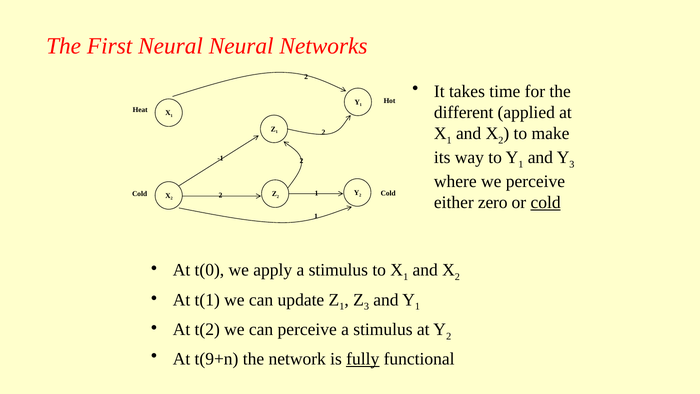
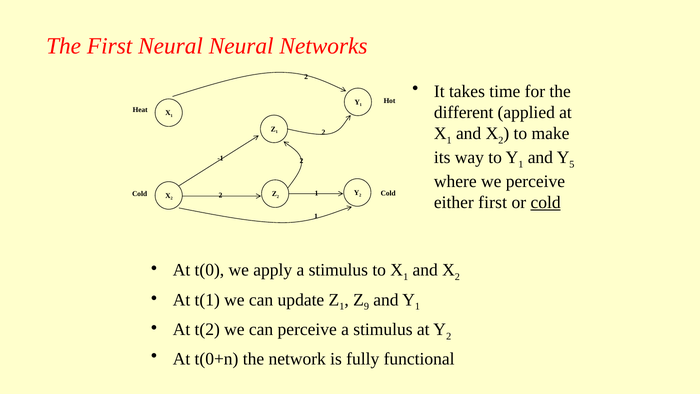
3: 3 -> 5 (572, 164)
either zero: zero -> first (493, 202)
3: 3 -> 9 (366, 306)
t(9+n: t(9+n -> t(0+n (217, 359)
fully underline: present -> none (363, 359)
